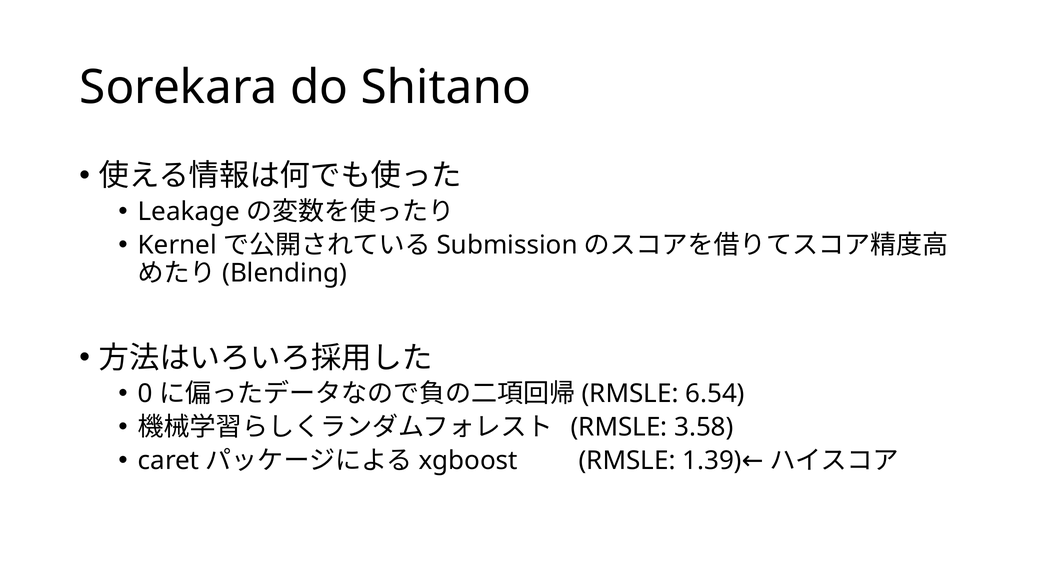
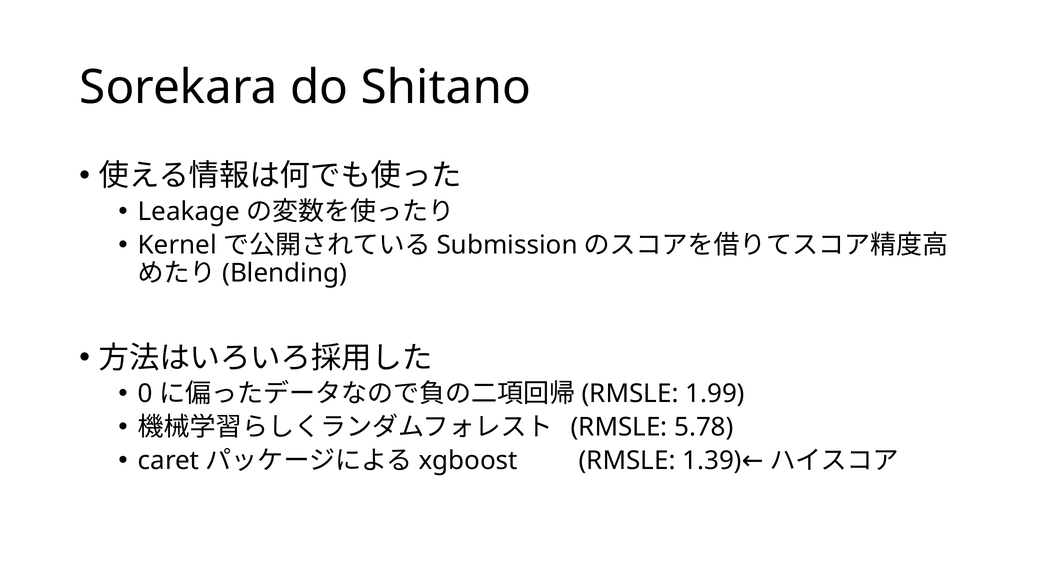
6.54: 6.54 -> 1.99 (715, 394)
3.58: 3.58 -> 5.78 (704, 428)
